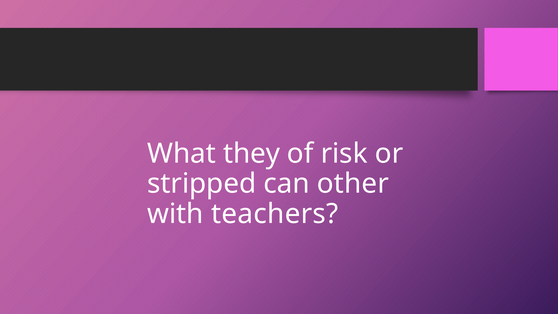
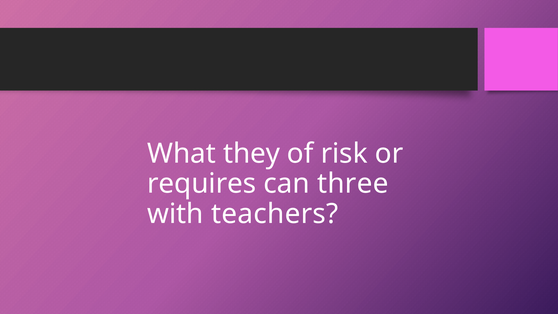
stripped: stripped -> requires (202, 184)
other: other -> three (353, 184)
